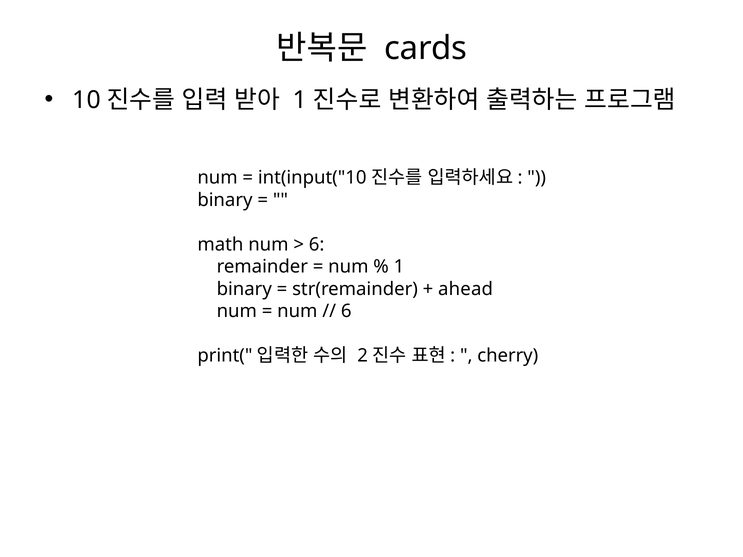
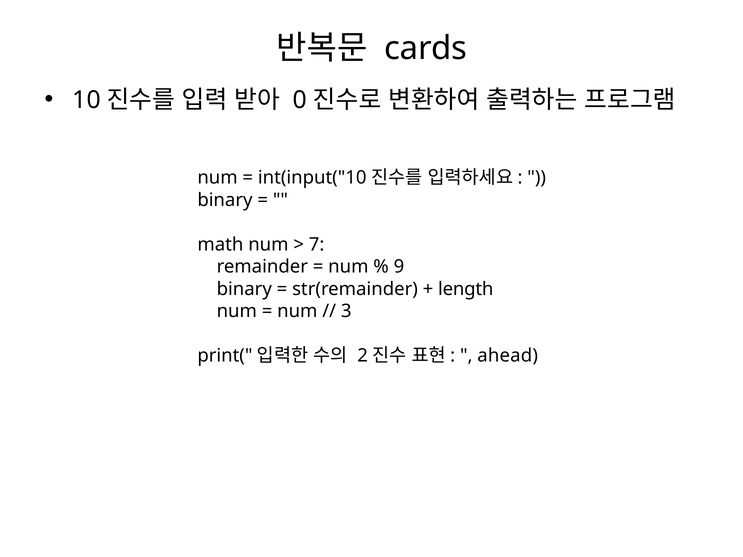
1: 1 -> 0 (300, 100)
6: 6 -> 7 (317, 245)
1: 1 -> 9 (399, 267)
ahead: ahead -> length (466, 289)
6: 6 -> 3 (346, 311)
cherry: cherry -> ahead (508, 356)
